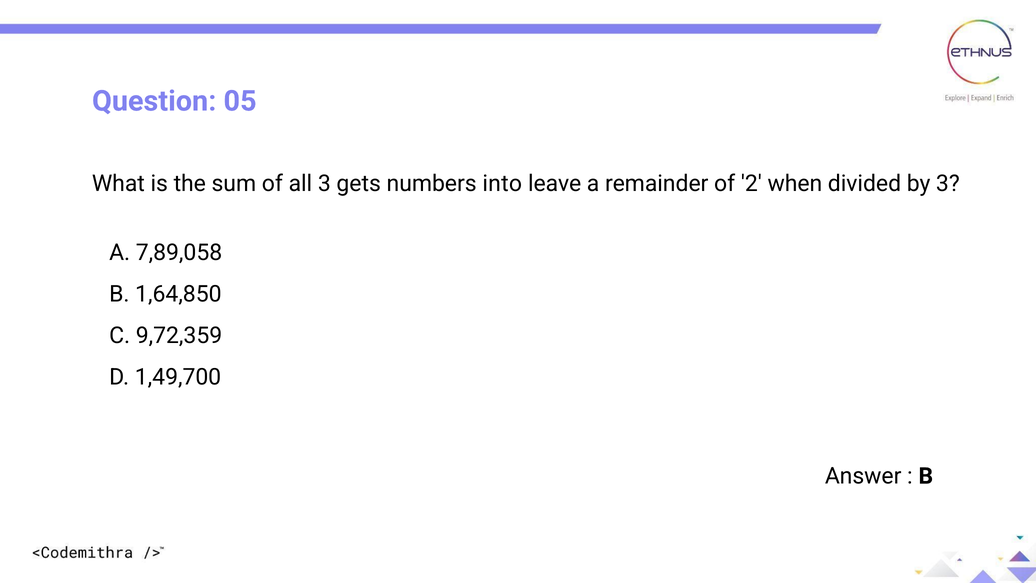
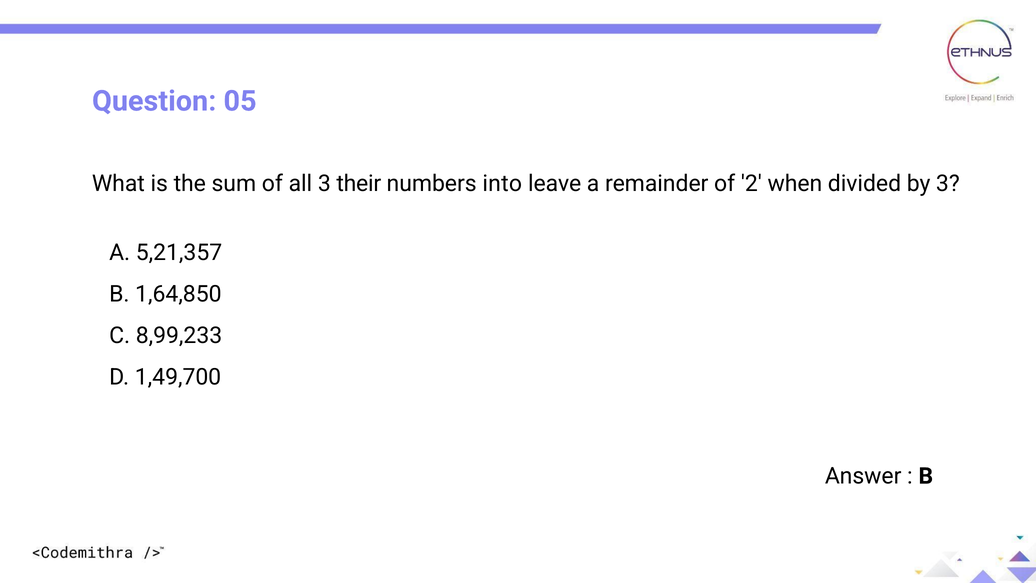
gets: gets -> their (359, 184)
7,89,058: 7,89,058 -> 5,21,357 (179, 253)
9,72,359: 9,72,359 -> 8,99,233 (179, 336)
